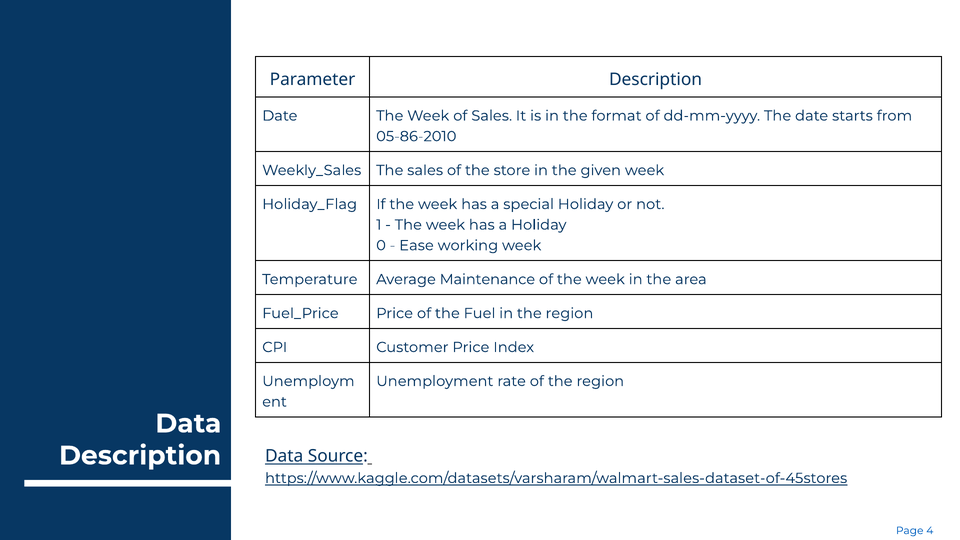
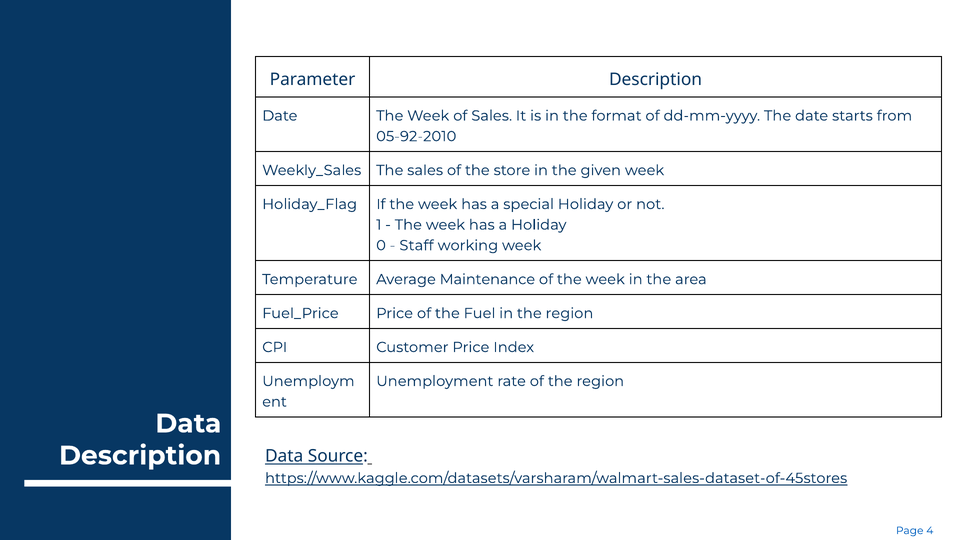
05-86-2010: 05-86-2010 -> 05-92-2010 (416, 136)
Ease: Ease -> Staff (416, 245)
